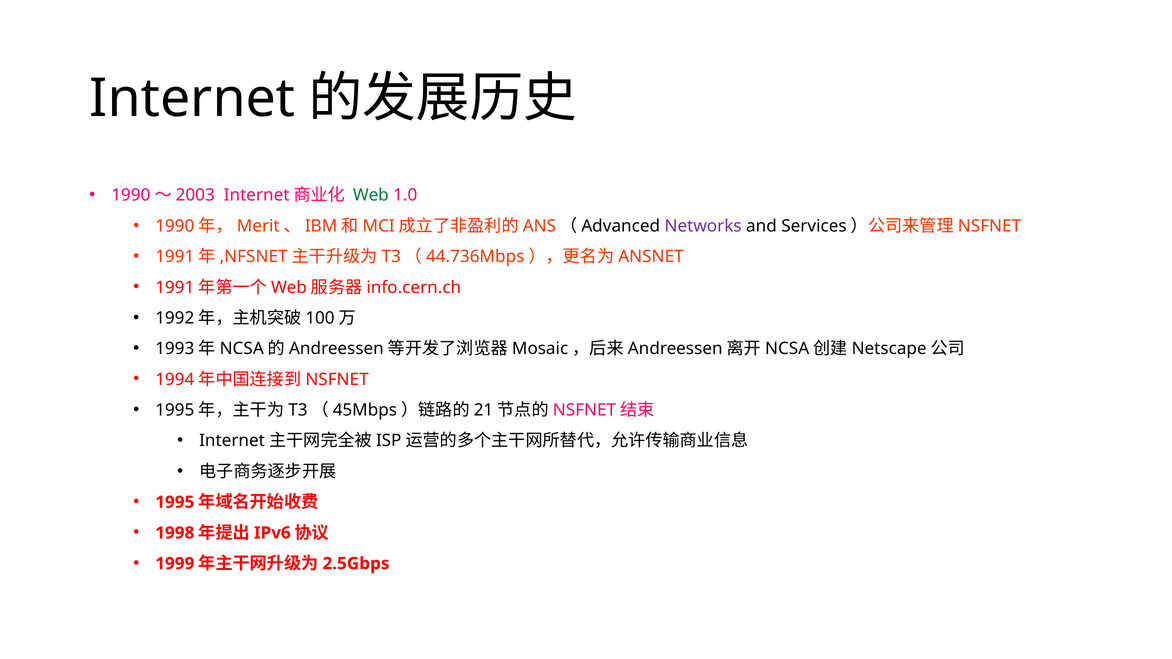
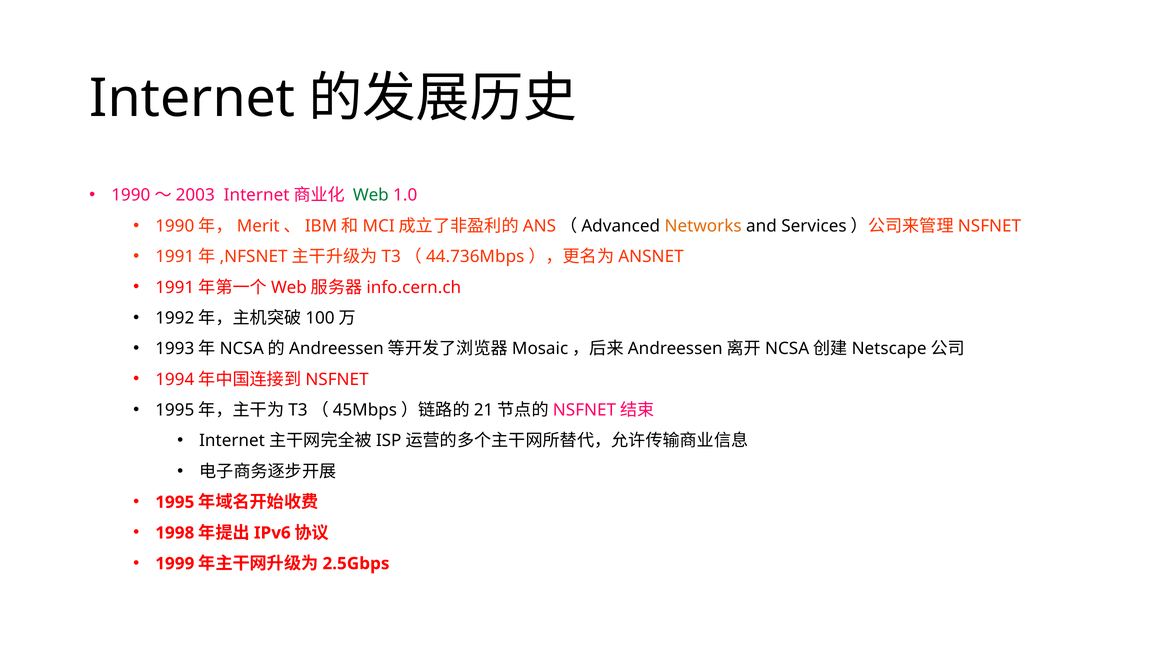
Networks colour: purple -> orange (703, 226)
